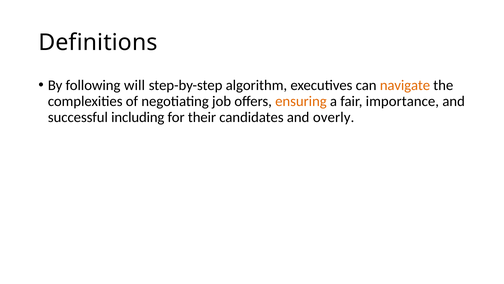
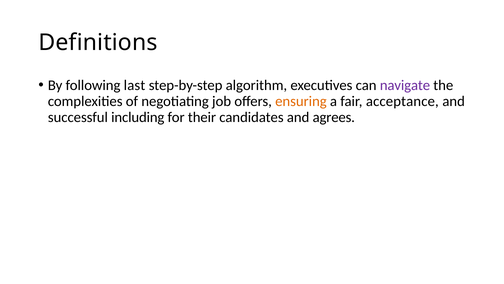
will: will -> last (135, 85)
navigate colour: orange -> purple (405, 85)
importance: importance -> acceptance (402, 101)
overly: overly -> agrees (334, 117)
